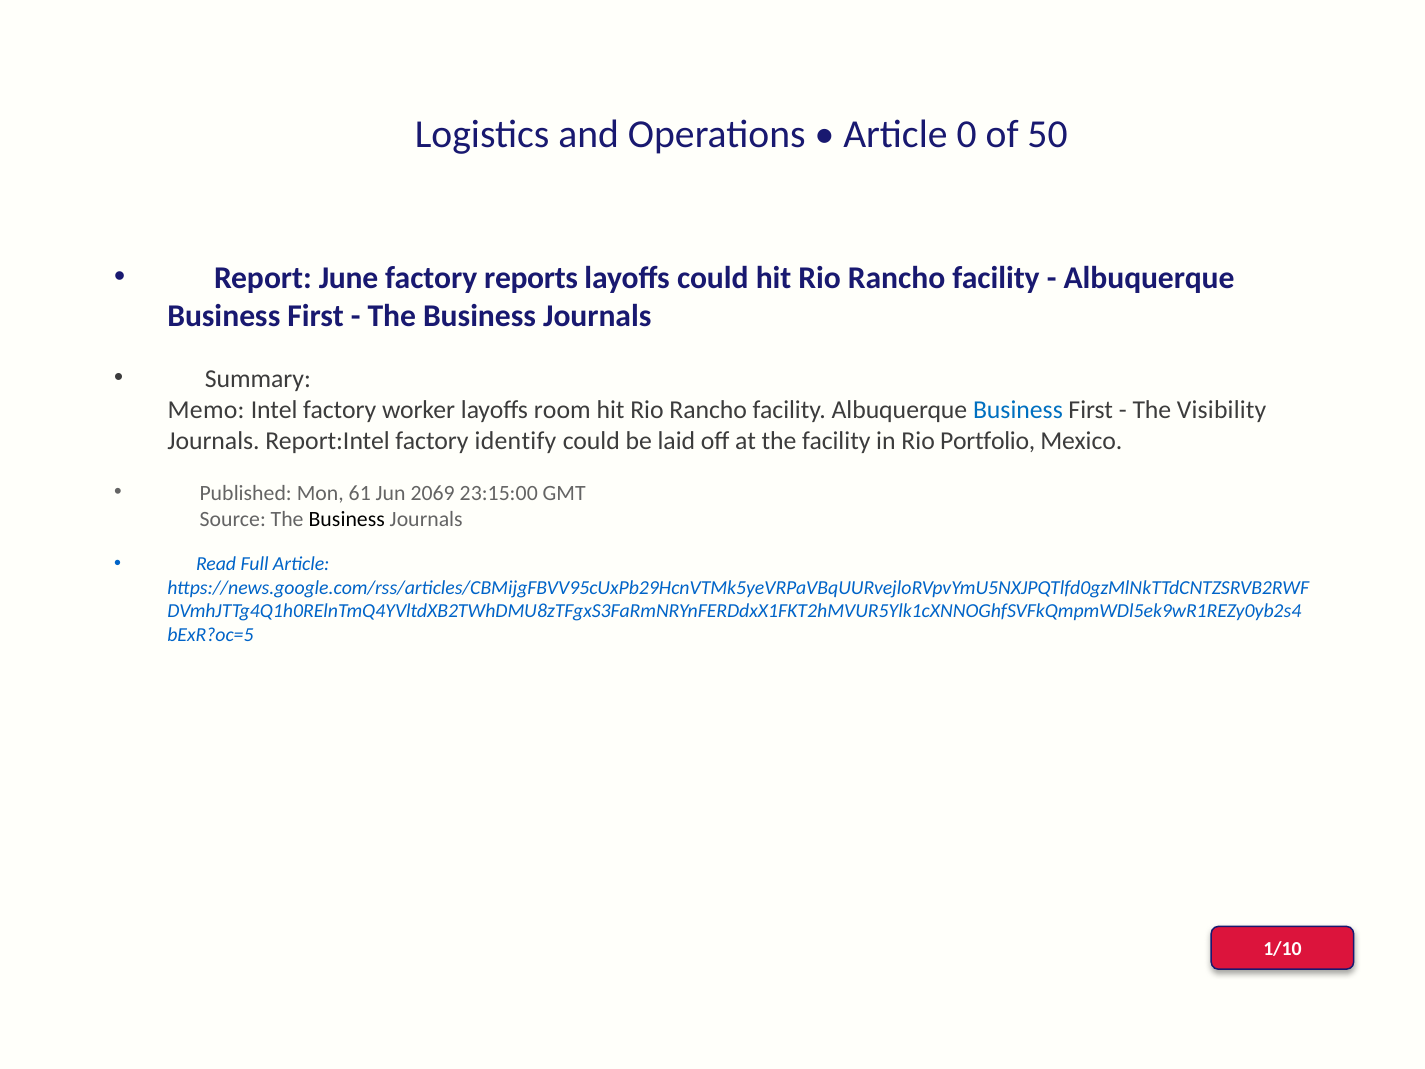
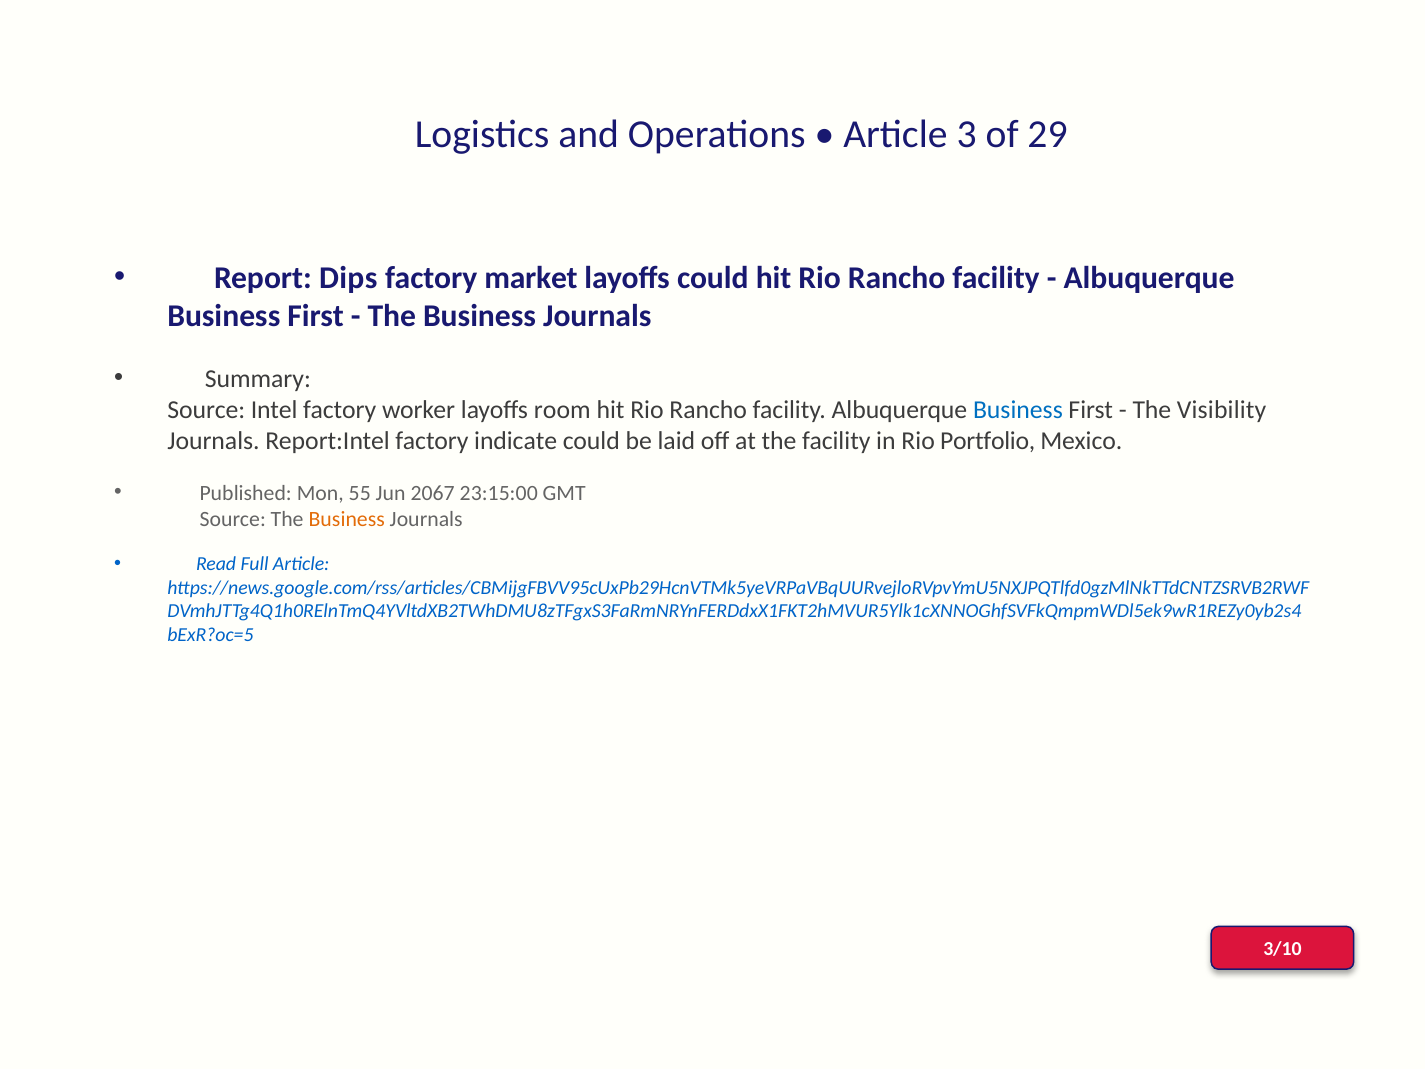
0: 0 -> 3 (967, 135)
50: 50 -> 29 (1048, 135)
June: June -> Dips (348, 278)
reports: reports -> market (531, 278)
Memo: Memo -> Source (206, 410)
identify: identify -> indicate (516, 440)
61: 61 -> 55 (360, 493)
2069: 2069 -> 2067 (433, 493)
Business colour: black -> orange (347, 519)
1/10: 1/10 -> 3/10 (1282, 949)
